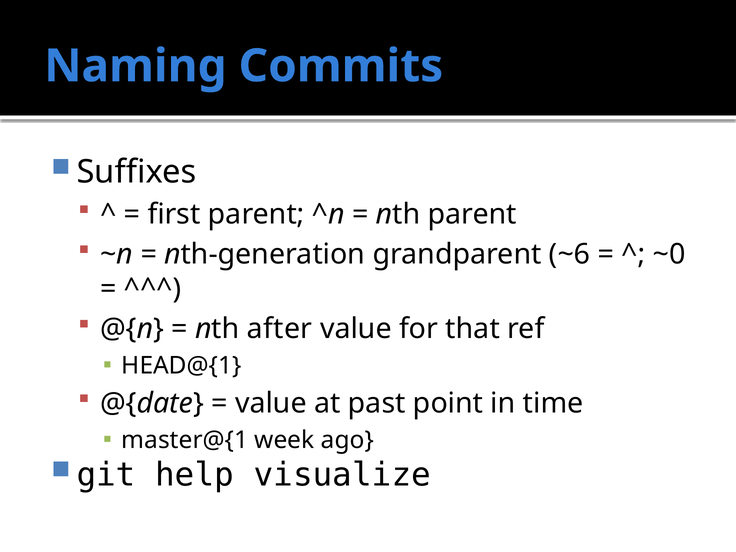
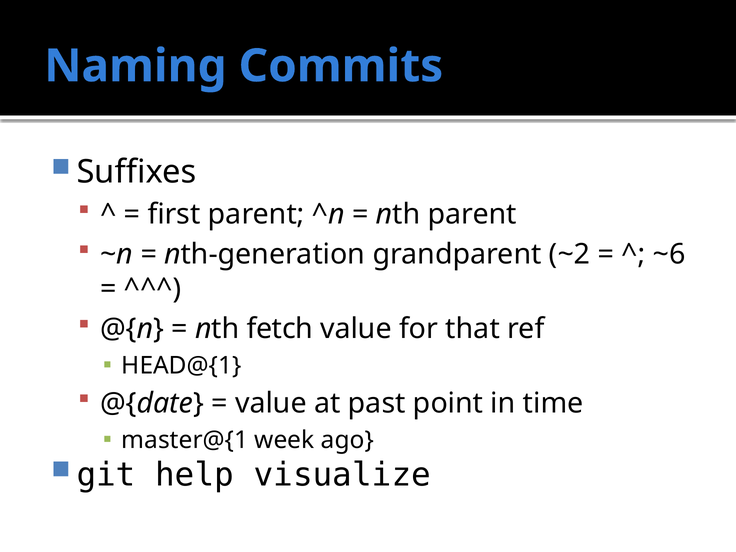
~6: ~6 -> ~2 (570, 255)
~0: ~0 -> ~6 (669, 255)
after: after -> fetch (280, 329)
